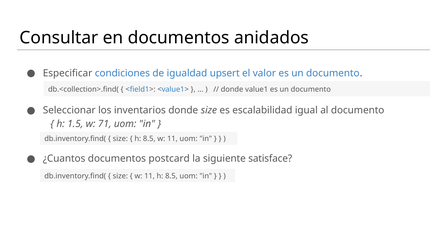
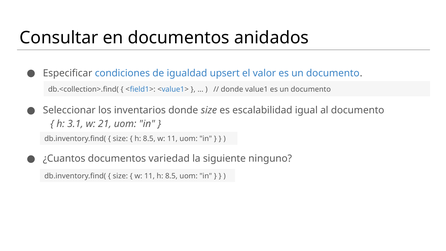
1.5: 1.5 -> 3.1 (75, 124)
71: 71 -> 21 (105, 124)
postcard: postcard -> variedad (169, 159)
satisface: satisface -> ninguno (270, 159)
